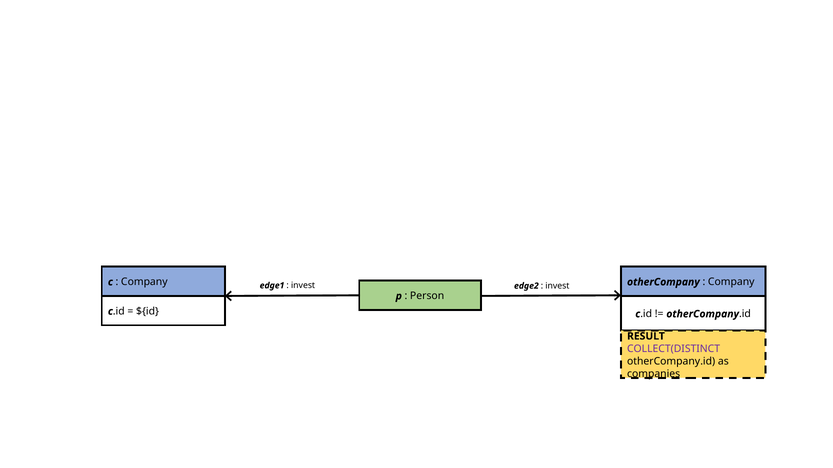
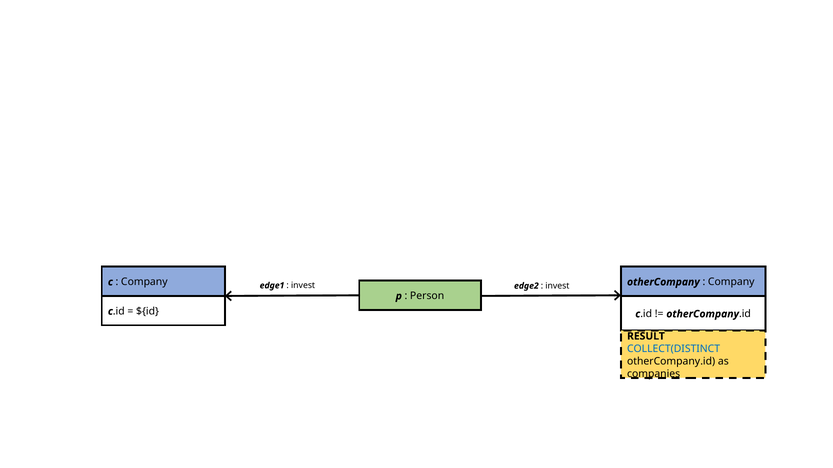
COLLECT(DISTINCT colour: purple -> blue (674, 349)
